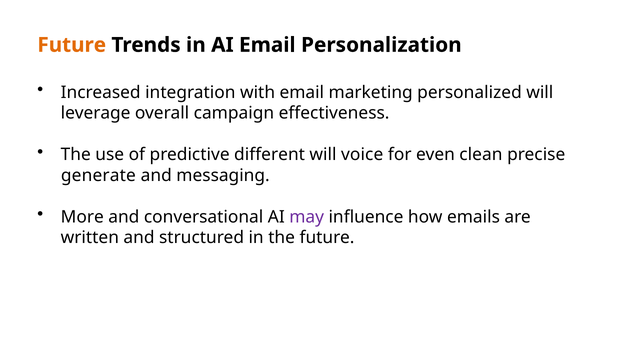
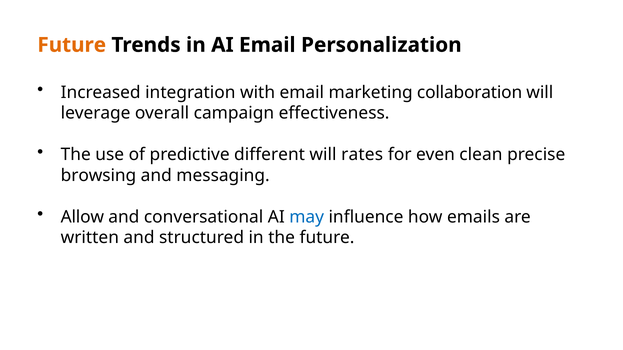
personalized: personalized -> collaboration (470, 93)
voice: voice -> rates (362, 155)
generate: generate -> browsing (98, 176)
More: More -> Allow (82, 217)
may colour: purple -> blue (307, 217)
